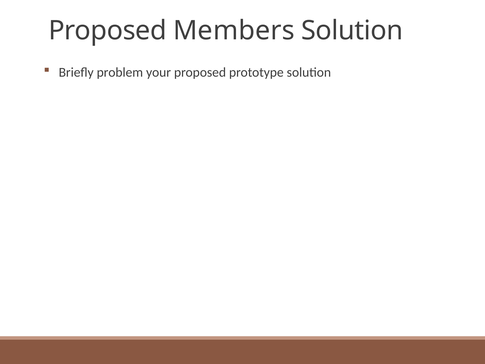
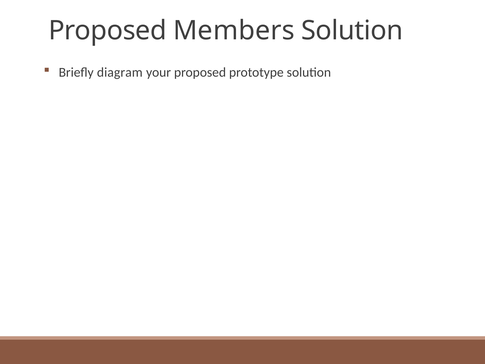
problem: problem -> diagram (120, 72)
